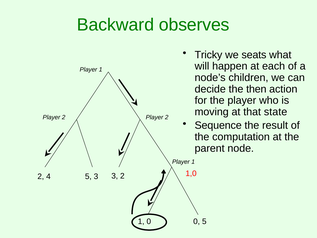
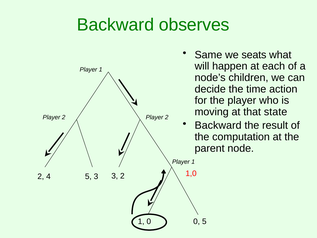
Tricky: Tricky -> Same (208, 55)
then: then -> time (256, 89)
Sequence: Sequence -> Backward (218, 125)
